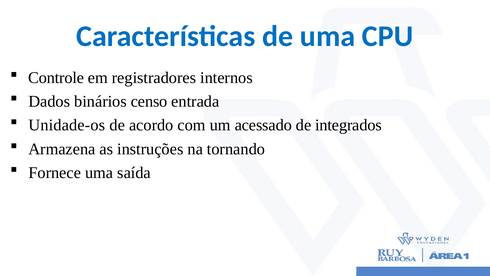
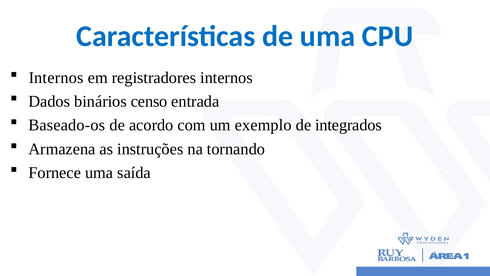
Controle: Controle -> Internos (56, 78)
Unidade-os: Unidade-os -> Baseado-os (67, 125)
acessado: acessado -> exemplo (263, 125)
